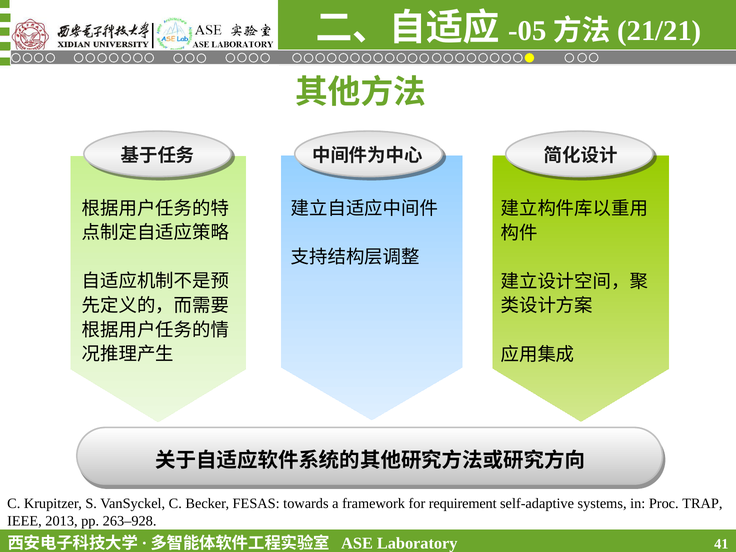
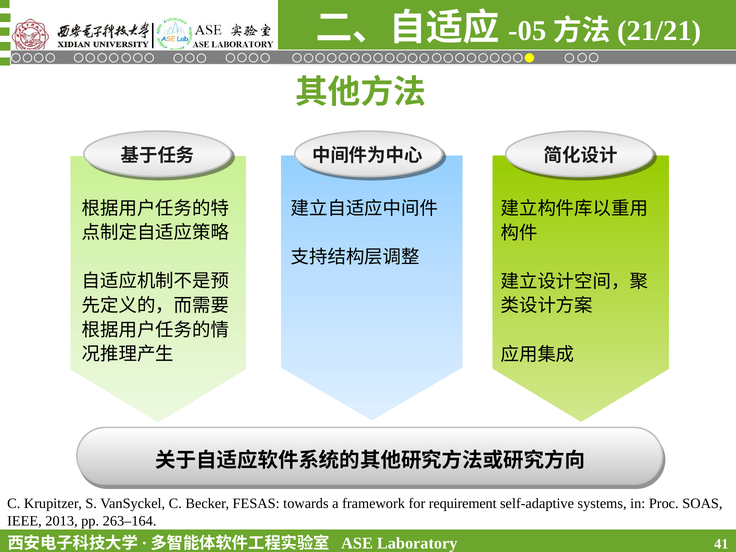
TRAP: TRAP -> SOAS (702, 504)
263–928: 263–928 -> 263–164 (130, 521)
